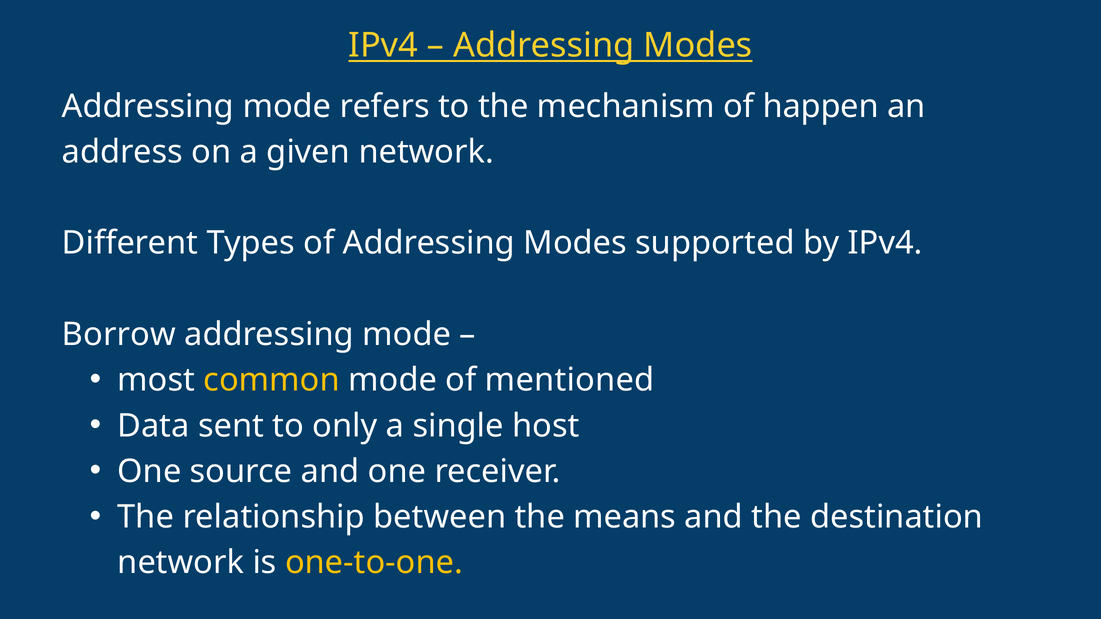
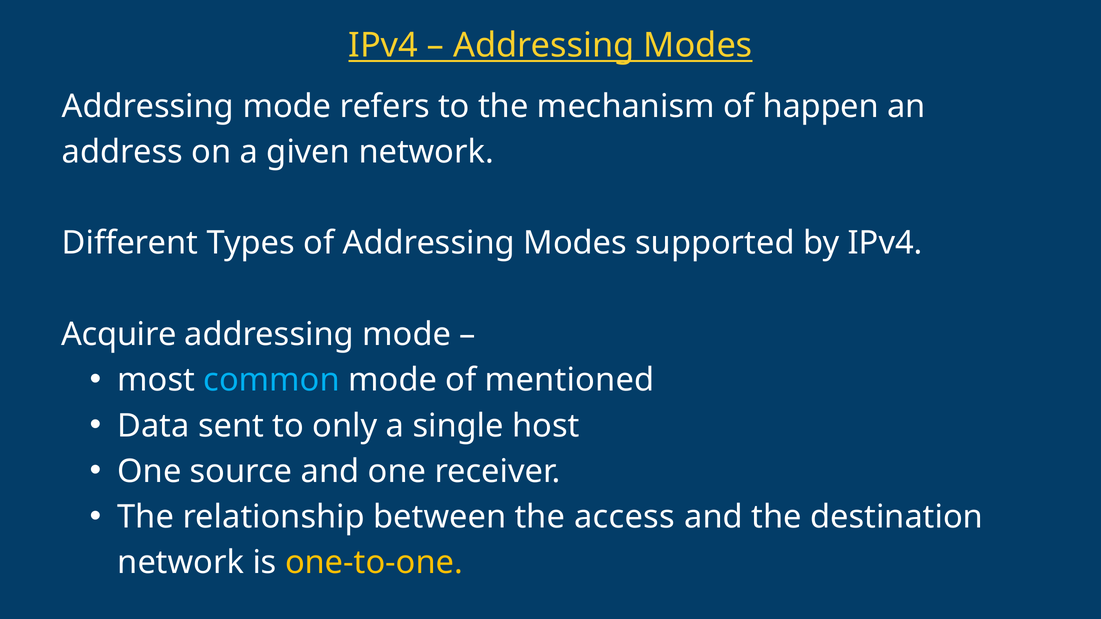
Borrow: Borrow -> Acquire (119, 335)
common colour: yellow -> light blue (272, 380)
means: means -> access (625, 517)
